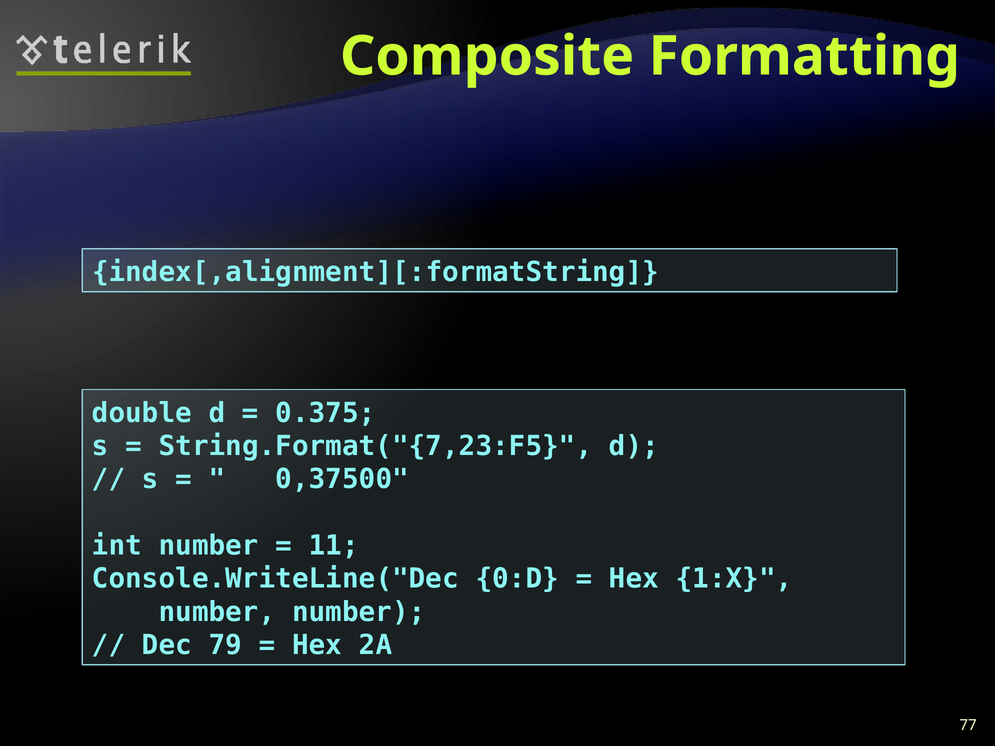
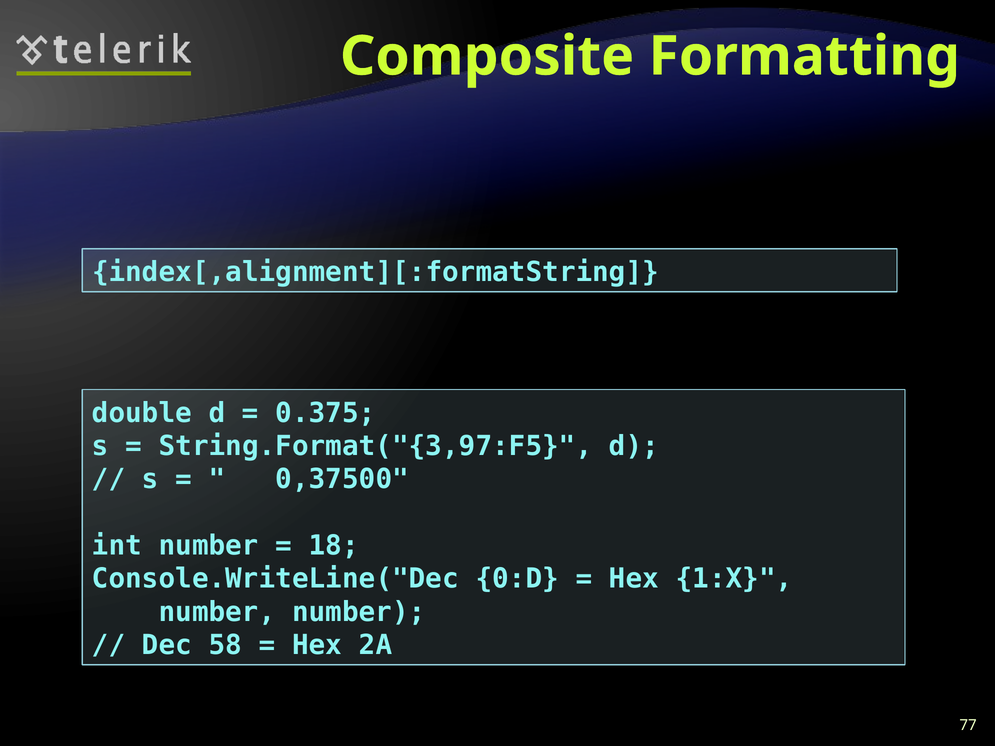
String.Format("{7,23:F5: String.Format("{7,23:F5 -> String.Format("{3,97:F5 (375, 446)
11: 11 -> 18 (334, 546)
79: 79 -> 58 (225, 645)
